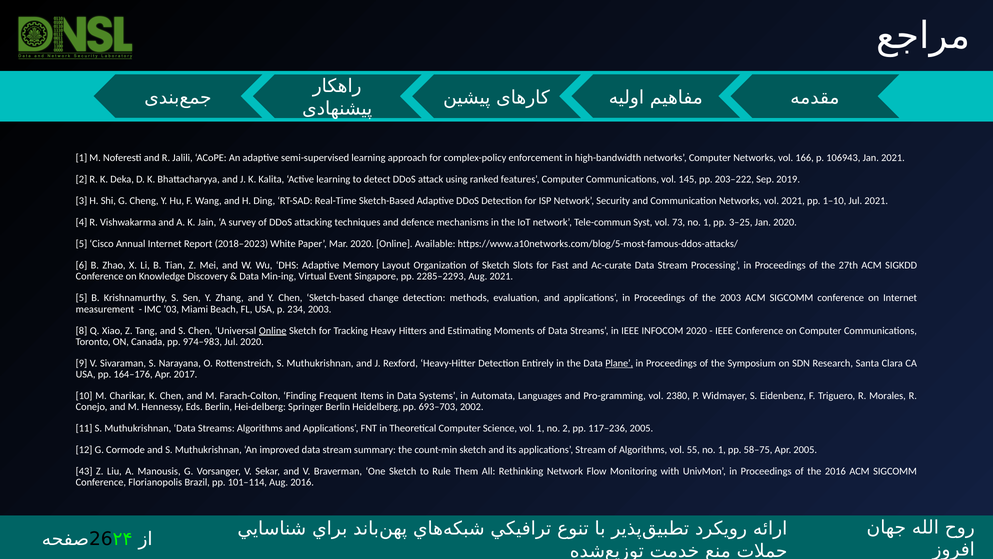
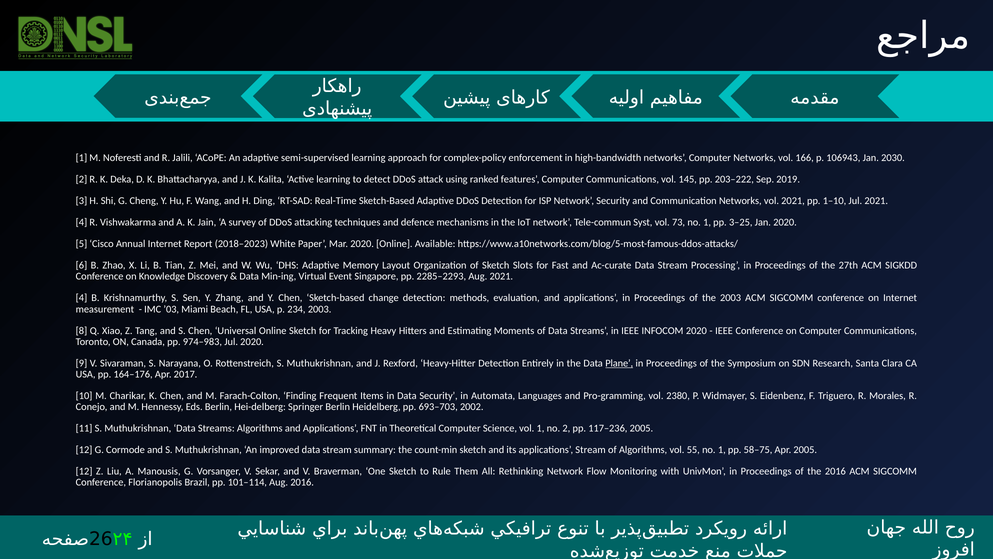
Jan 2021: 2021 -> 2030 (893, 158)
5: 5 -> 4 (81, 298)
Online underline: present -> none (273, 330)
Data Systems: Systems -> Security (439, 395)
43: 43 -> 12 (84, 471)
